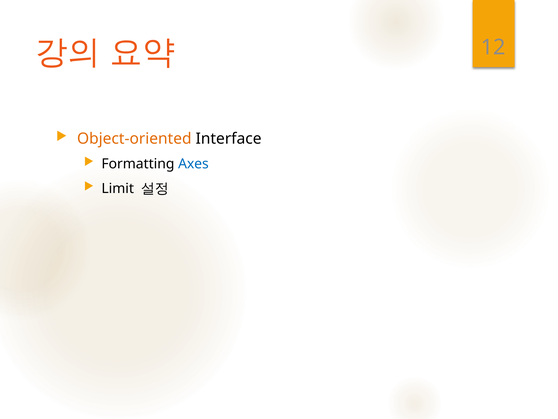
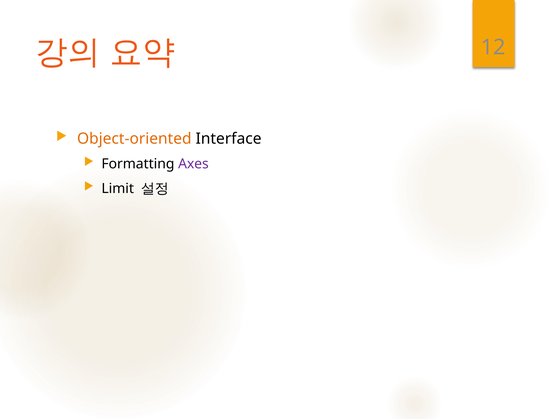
Axes colour: blue -> purple (193, 164)
